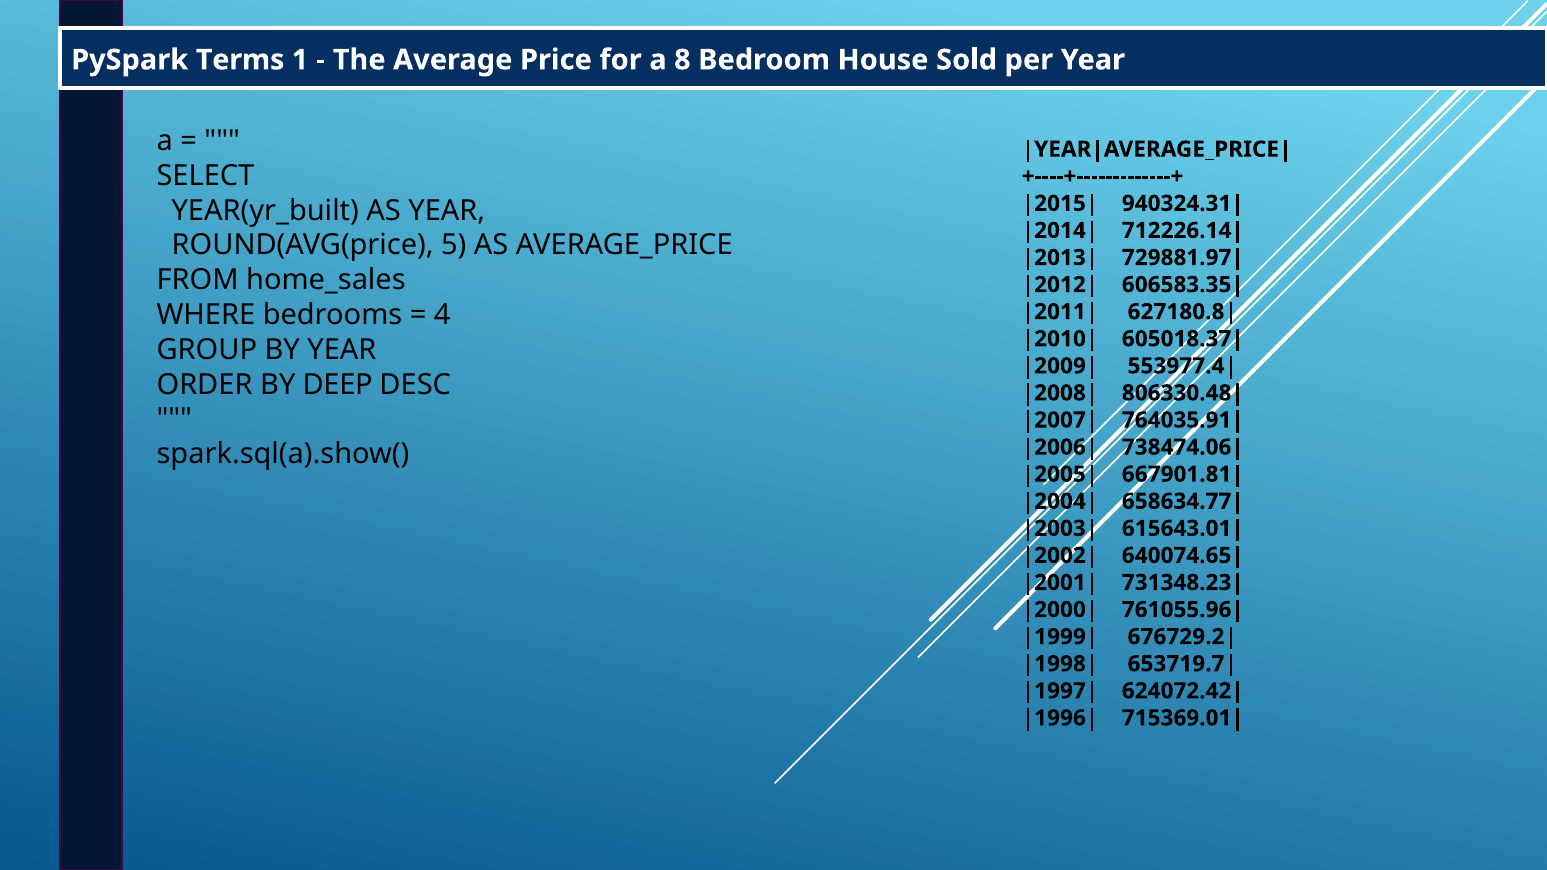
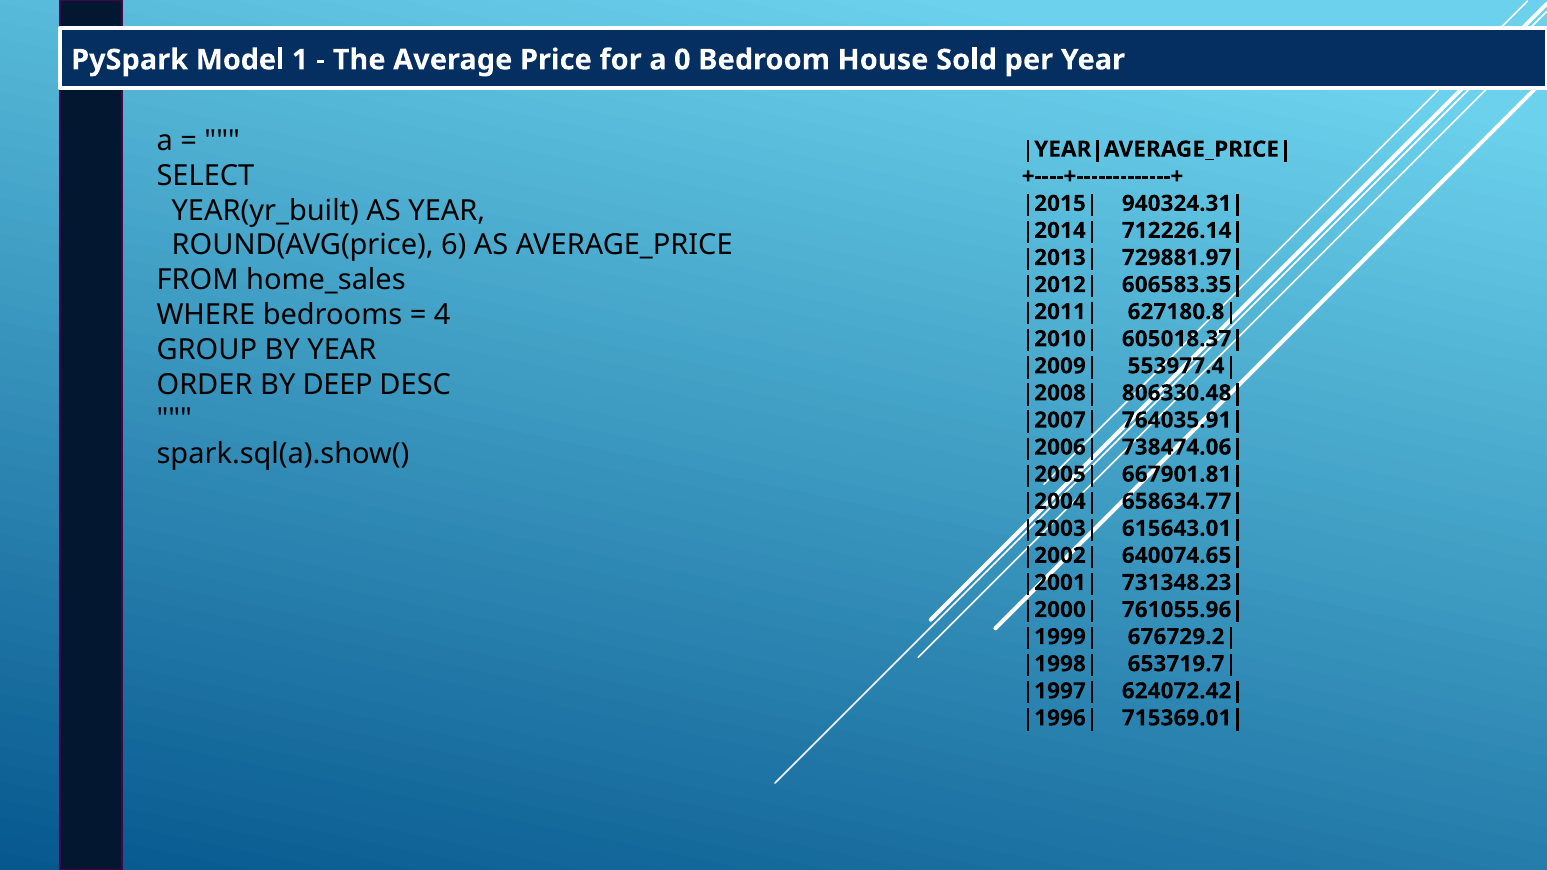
Terms: Terms -> Model (240, 60)
8: 8 -> 0 (682, 60)
5: 5 -> 6 (454, 245)
